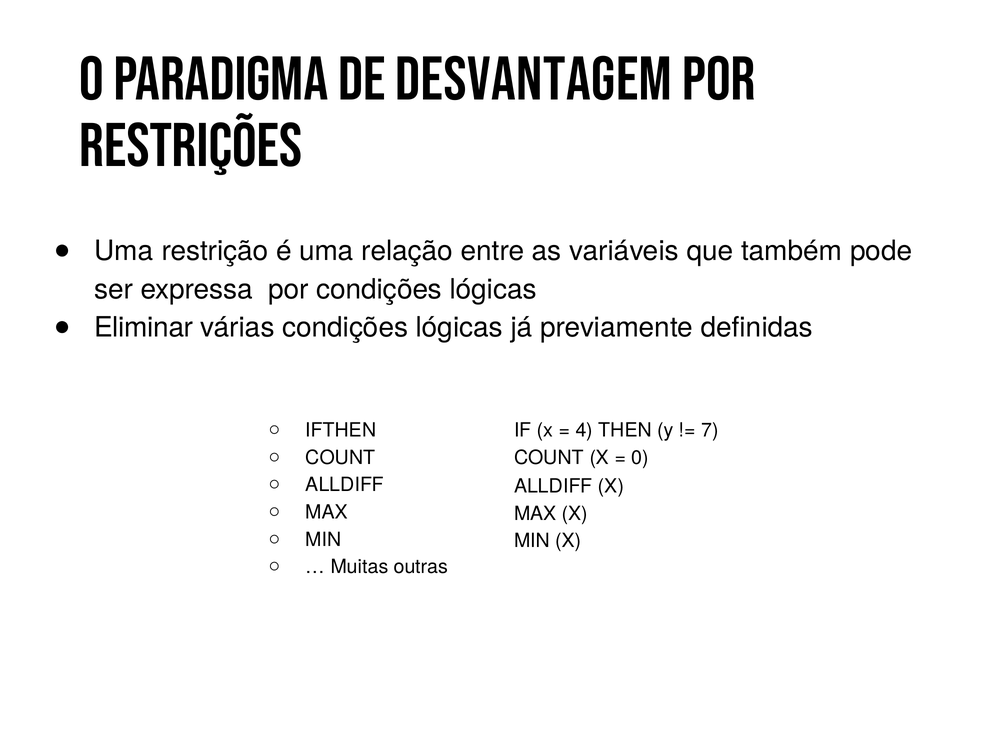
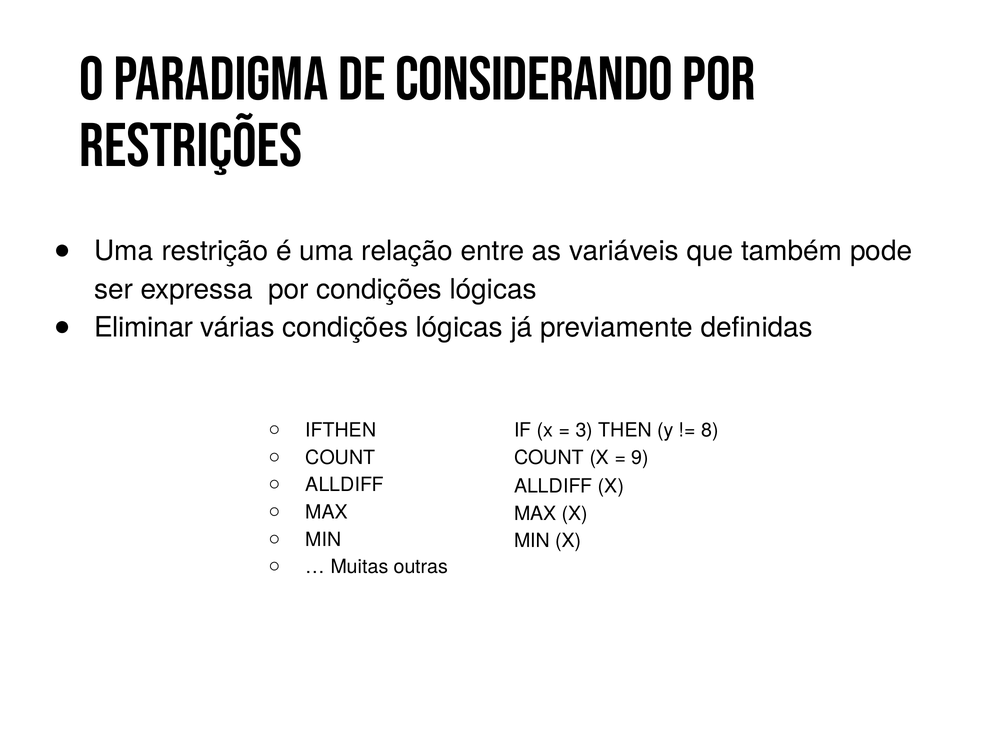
desvantagem: desvantagem -> considerando (534, 80)
4: 4 -> 3 (584, 430)
7: 7 -> 8 (710, 430)
0: 0 -> 9 (640, 458)
